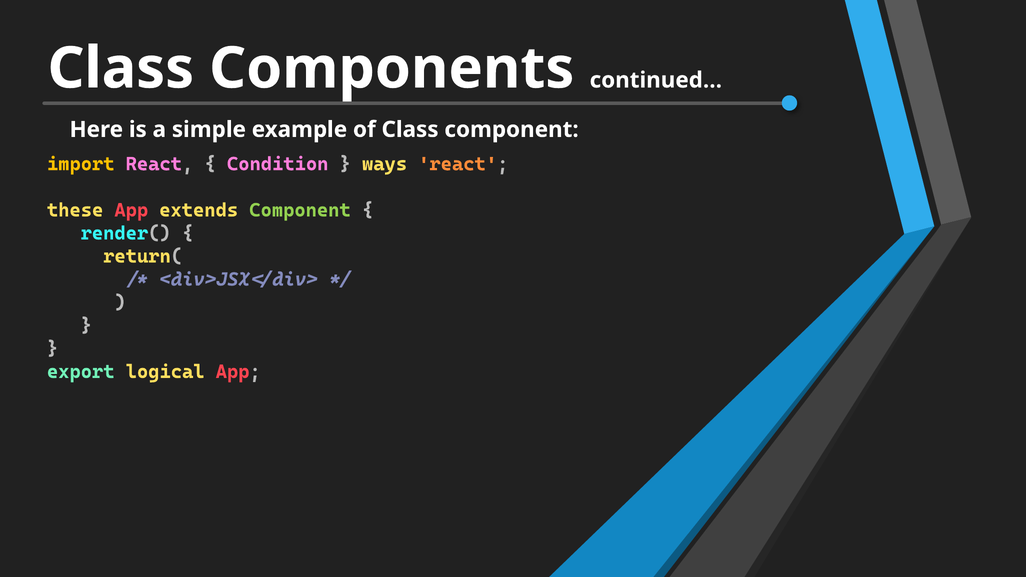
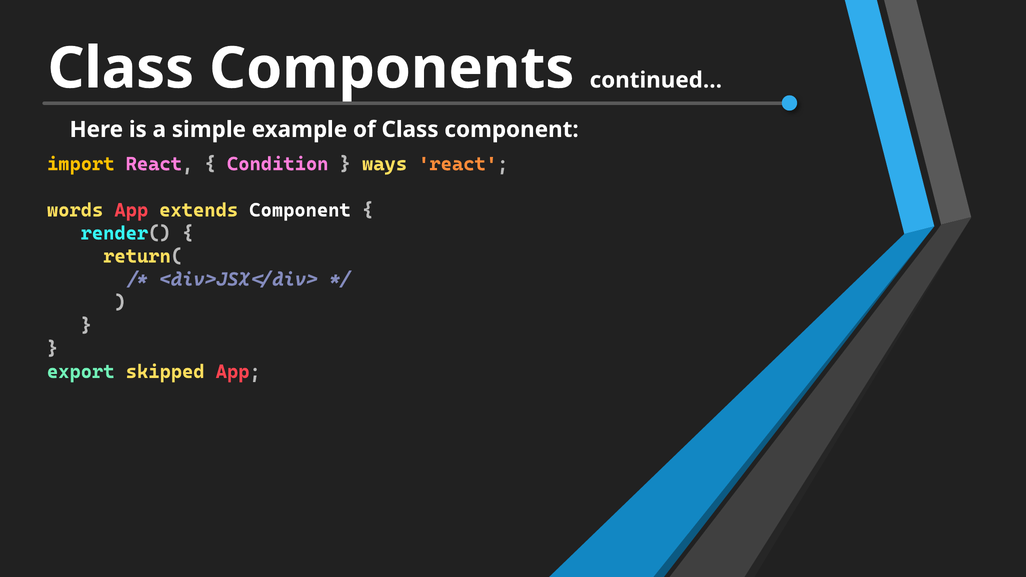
these: these -> words (75, 210)
Component colour: light green -> white (300, 210)
logical: logical -> skipped (165, 372)
